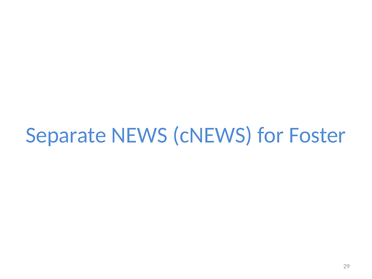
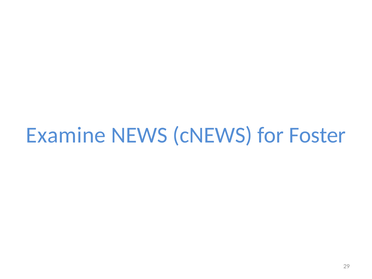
Separate: Separate -> Examine (66, 135)
